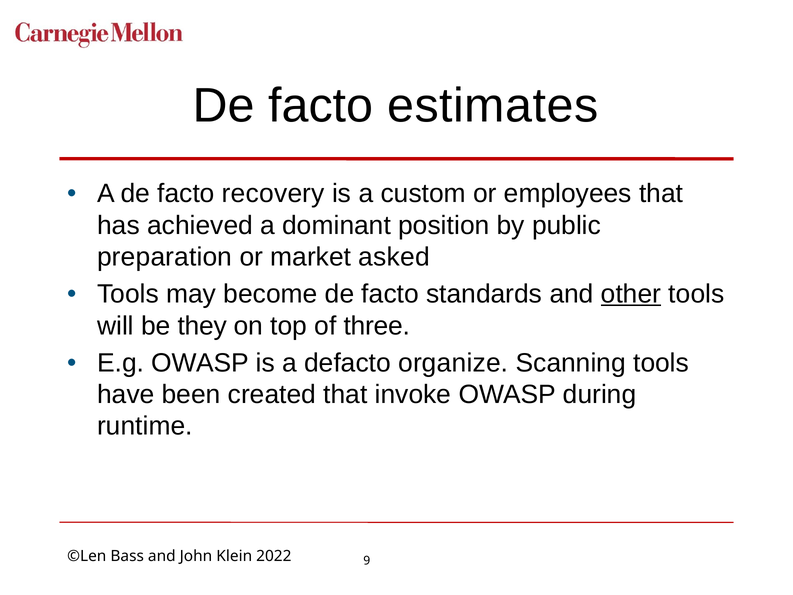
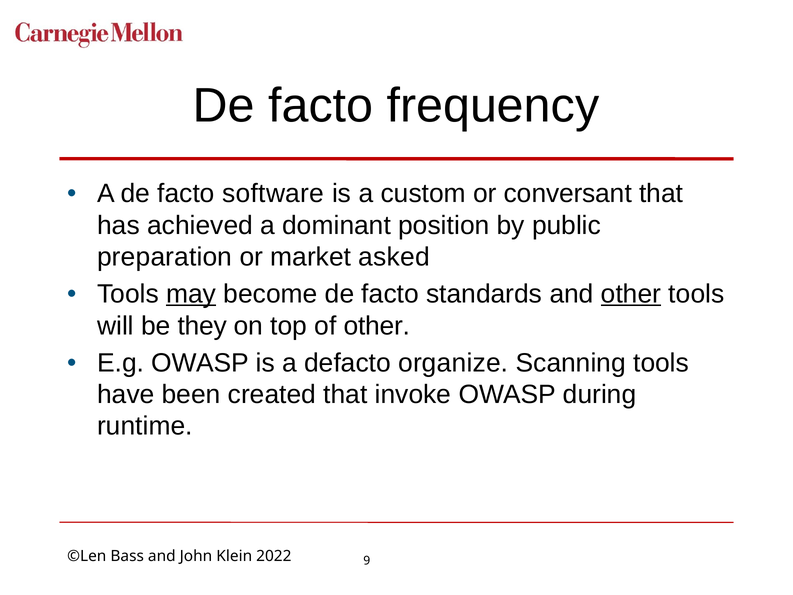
estimates: estimates -> frequency (493, 106)
recovery: recovery -> software (273, 193)
employees: employees -> conversant (568, 193)
may underline: none -> present (191, 294)
of three: three -> other (377, 326)
